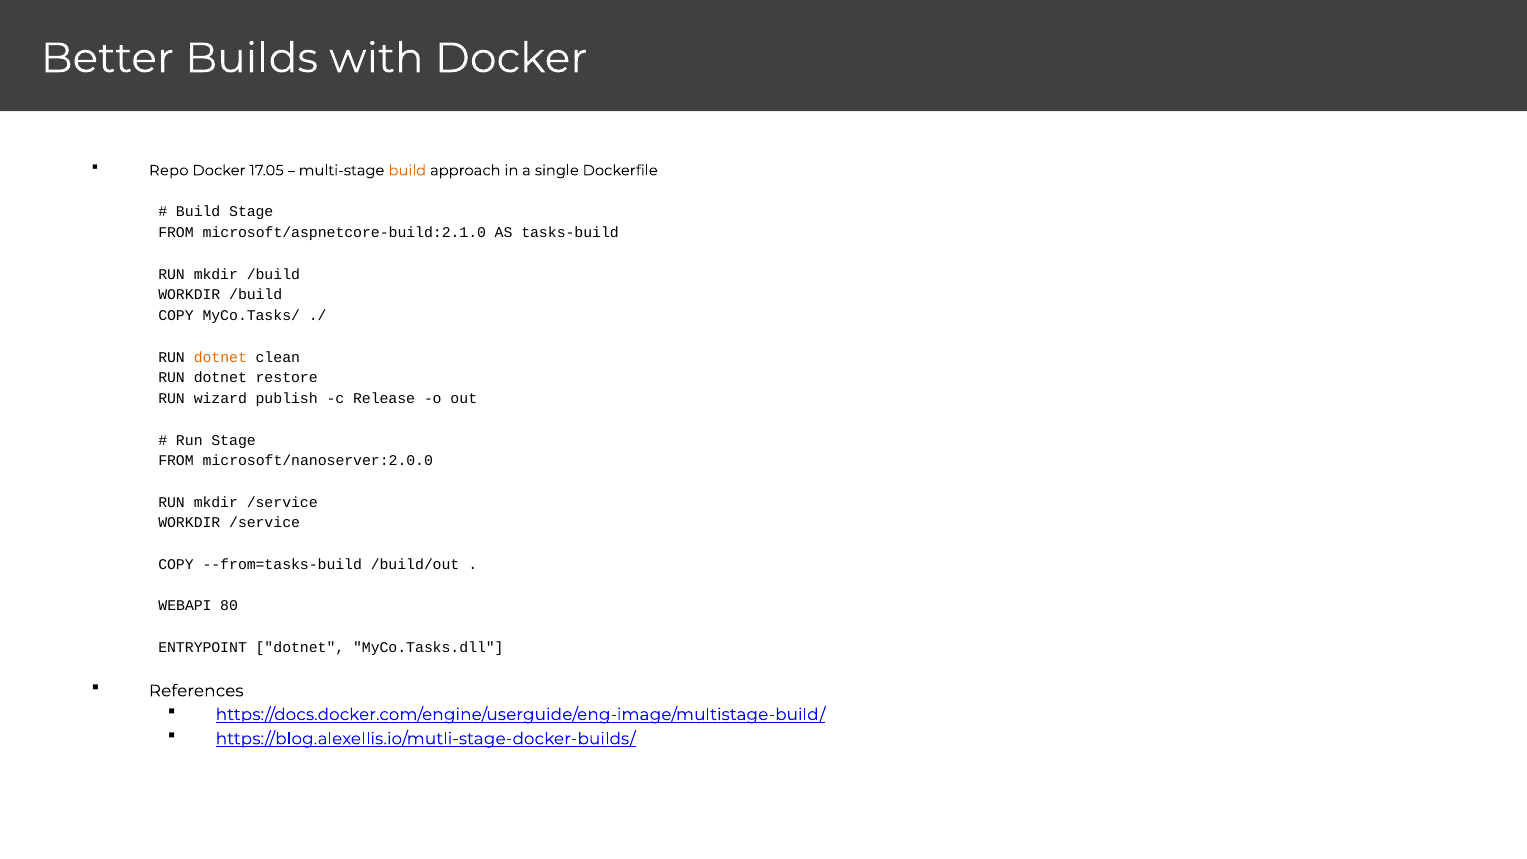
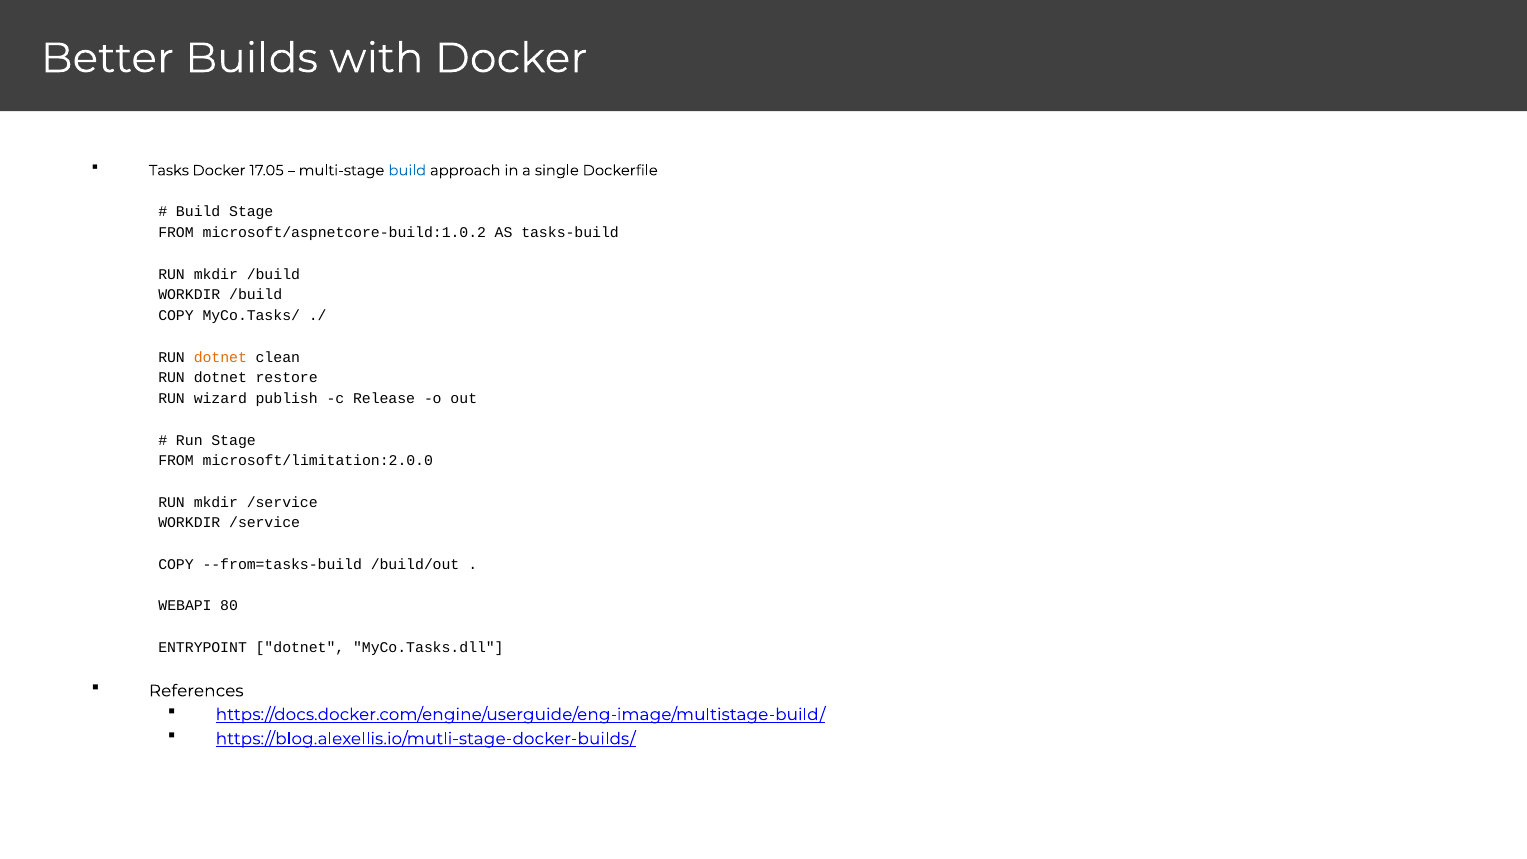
Repo: Repo -> Tasks (169, 170)
build colour: orange -> blue (407, 170)
microsoft/aspnetcore-build:2.1.0: microsoft/aspnetcore-build:2.1.0 -> microsoft/aspnetcore-build:1.0.2 (344, 233)
microsoft/nanoserver:2.0.0: microsoft/nanoserver:2.0.0 -> microsoft/limitation:2.0.0 (318, 461)
